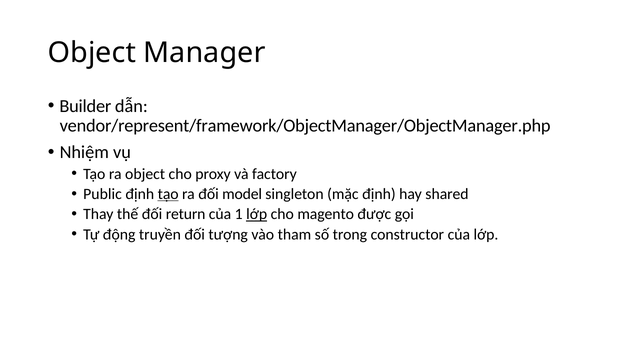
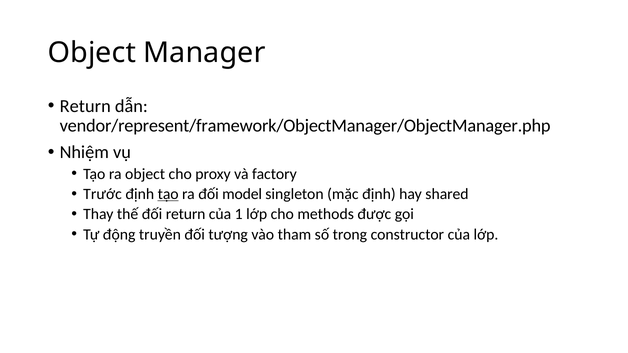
Builder: Builder -> Return (85, 106)
Public: Public -> Trước (103, 194)
lớp underline: present -> none (257, 214)
magento: magento -> methods (326, 214)
